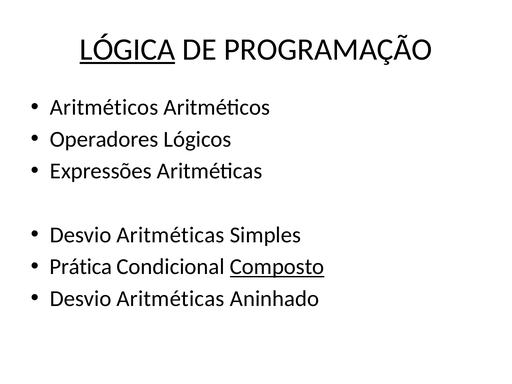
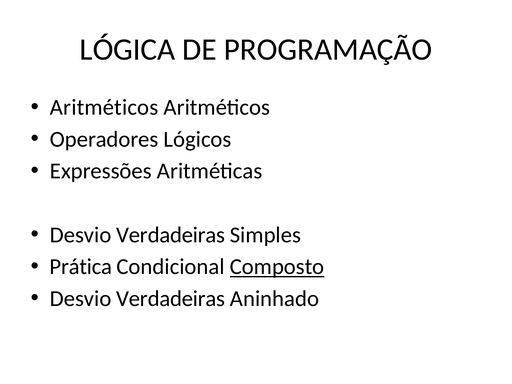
LÓGICA underline: present -> none (127, 50)
Aritméticas: Aritméticas -> Verdadeiras (171, 235)
Aritméticas: Aritméticas -> Verdadeiras (171, 299)
